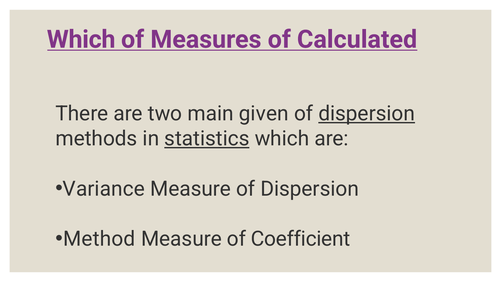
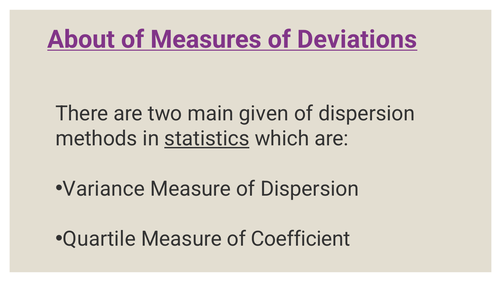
Which: Which -> About (81, 39)
Calculated: Calculated -> Deviations (357, 39)
dispersion underline: present -> none (367, 114)
Method: Method -> Quartile (99, 239)
